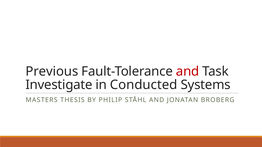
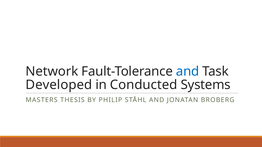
Previous: Previous -> Network (52, 72)
and colour: red -> blue (188, 72)
Investigate: Investigate -> Developed (59, 85)
